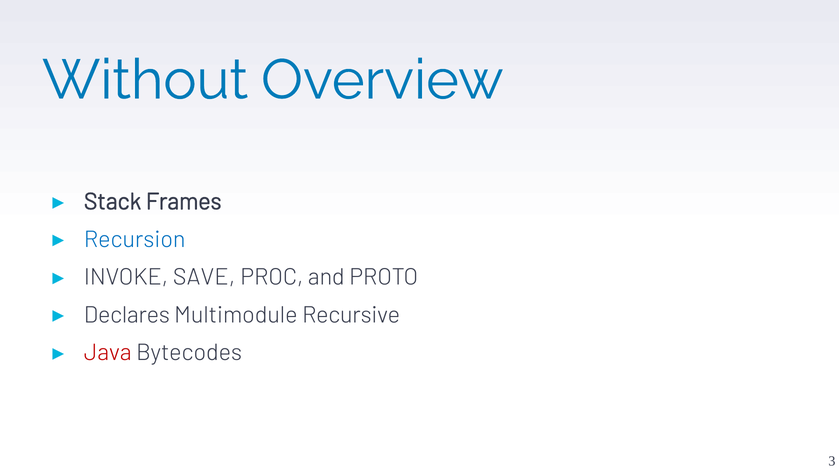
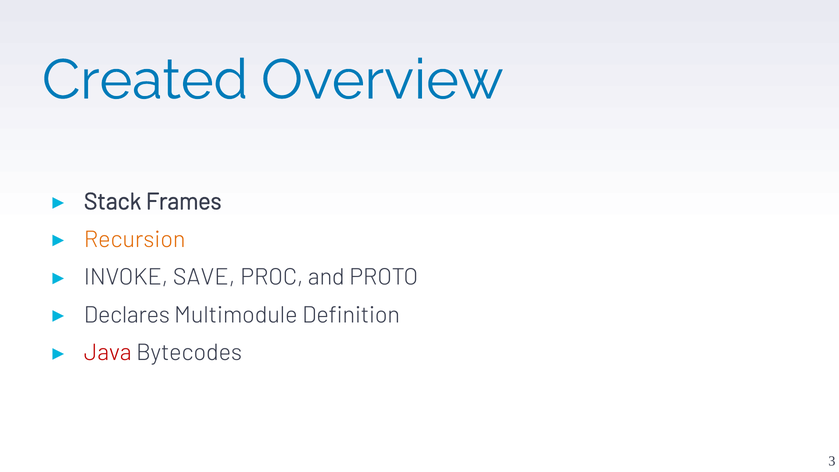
Without: Without -> Created (145, 80)
Recursion colour: blue -> orange (135, 239)
Recursive: Recursive -> Definition (351, 315)
